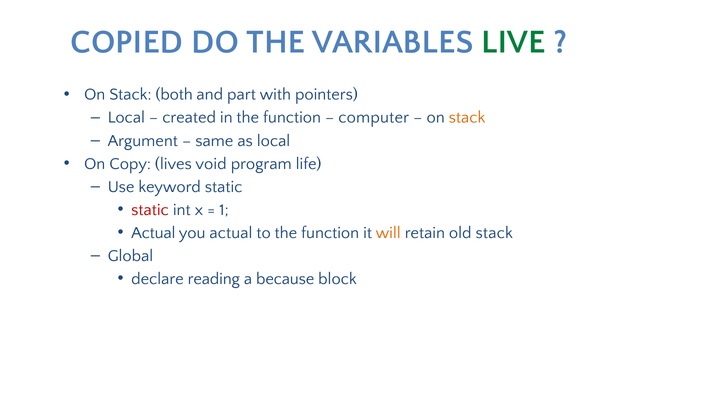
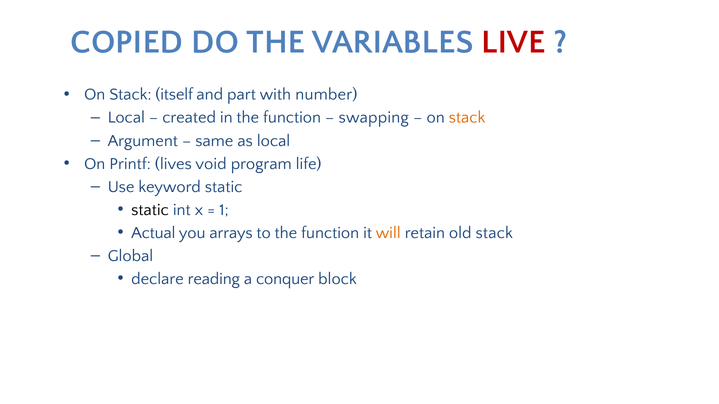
LIVE colour: green -> red (514, 42)
both: both -> itself (174, 95)
pointers: pointers -> number (326, 95)
computer: computer -> swapping (374, 118)
Copy: Copy -> Printf (130, 164)
static colour: red -> black (150, 210)
you actual: actual -> arrays (231, 233)
because: because -> conquer (285, 279)
